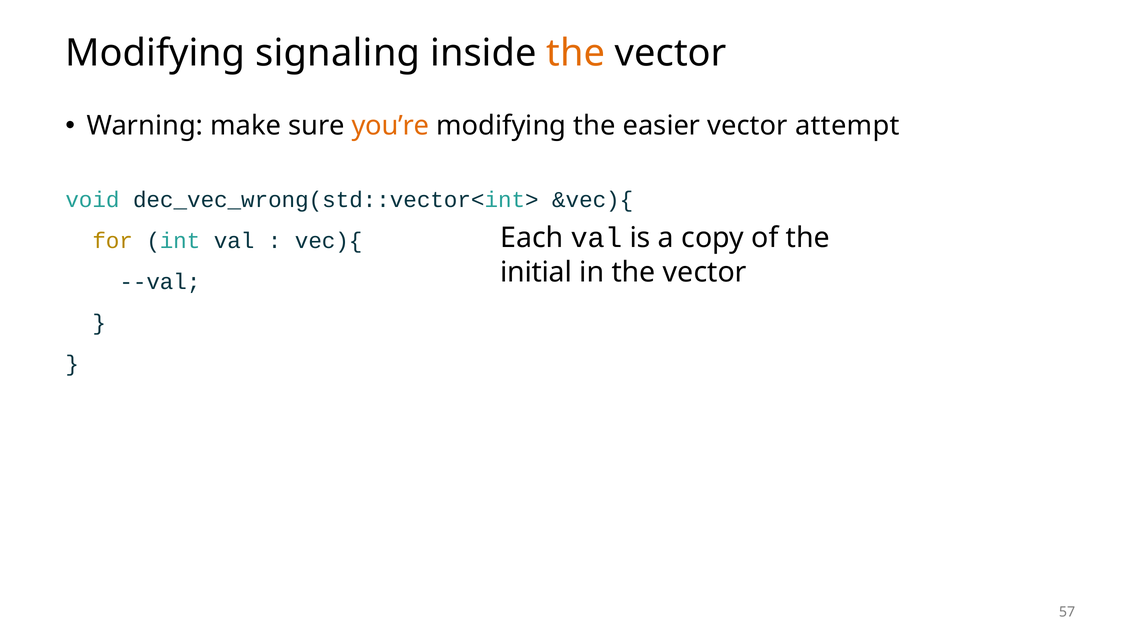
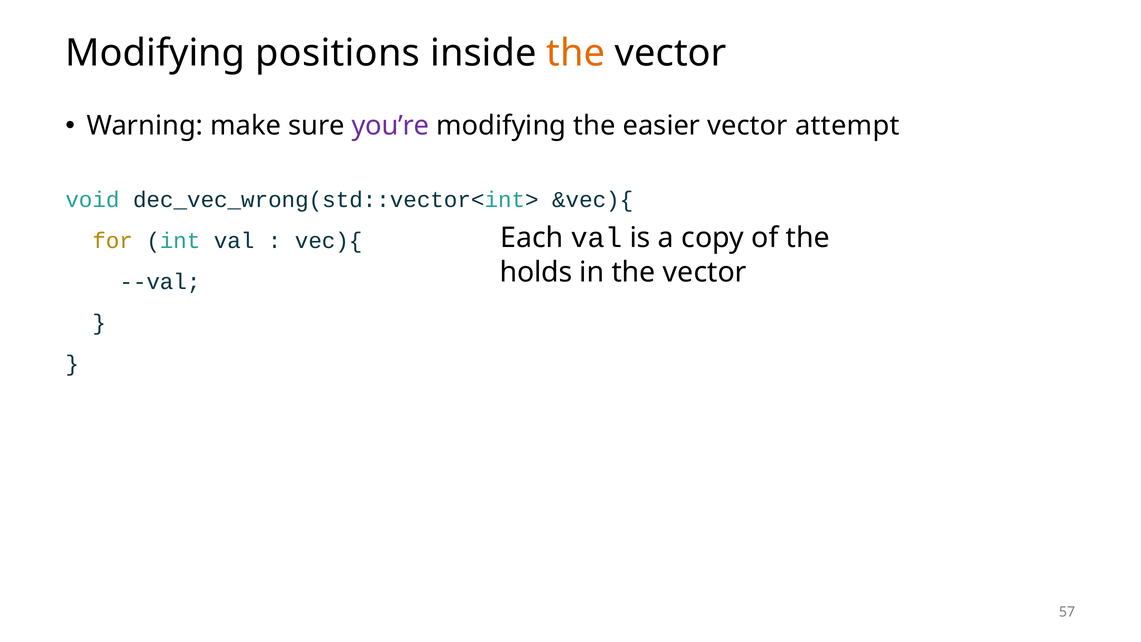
signaling: signaling -> positions (338, 53)
you’re colour: orange -> purple (390, 126)
initial: initial -> holds (536, 272)
